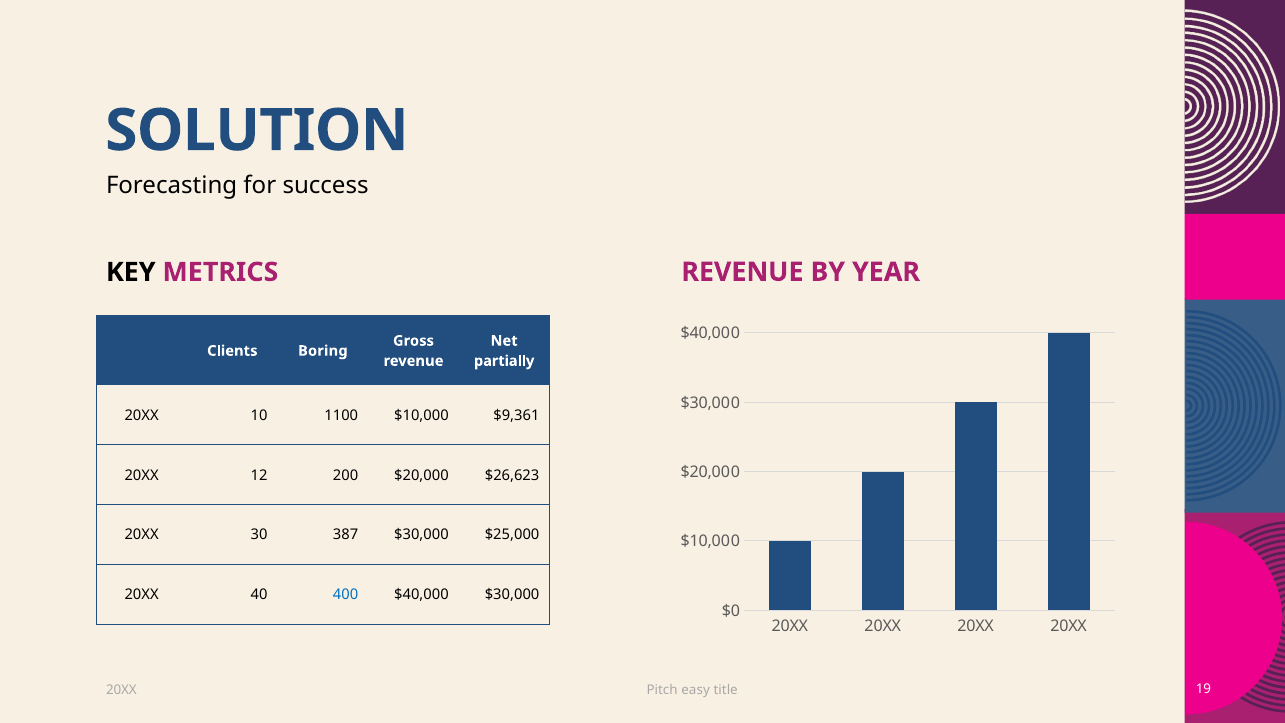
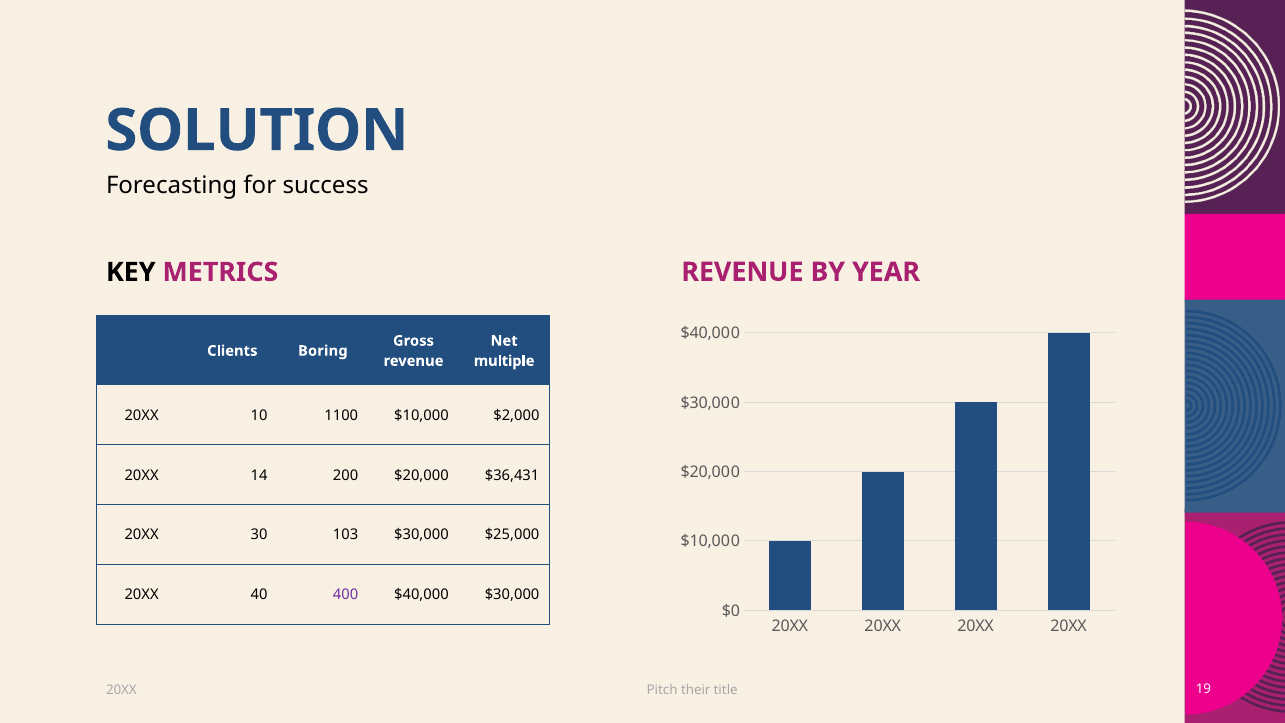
partially: partially -> multiple (504, 361)
$9,361: $9,361 -> $2,000 (516, 415)
12: 12 -> 14 (259, 475)
$26,623: $26,623 -> $36,431 (512, 475)
387: 387 -> 103 (346, 535)
400 colour: blue -> purple (346, 595)
easy: easy -> their (696, 689)
